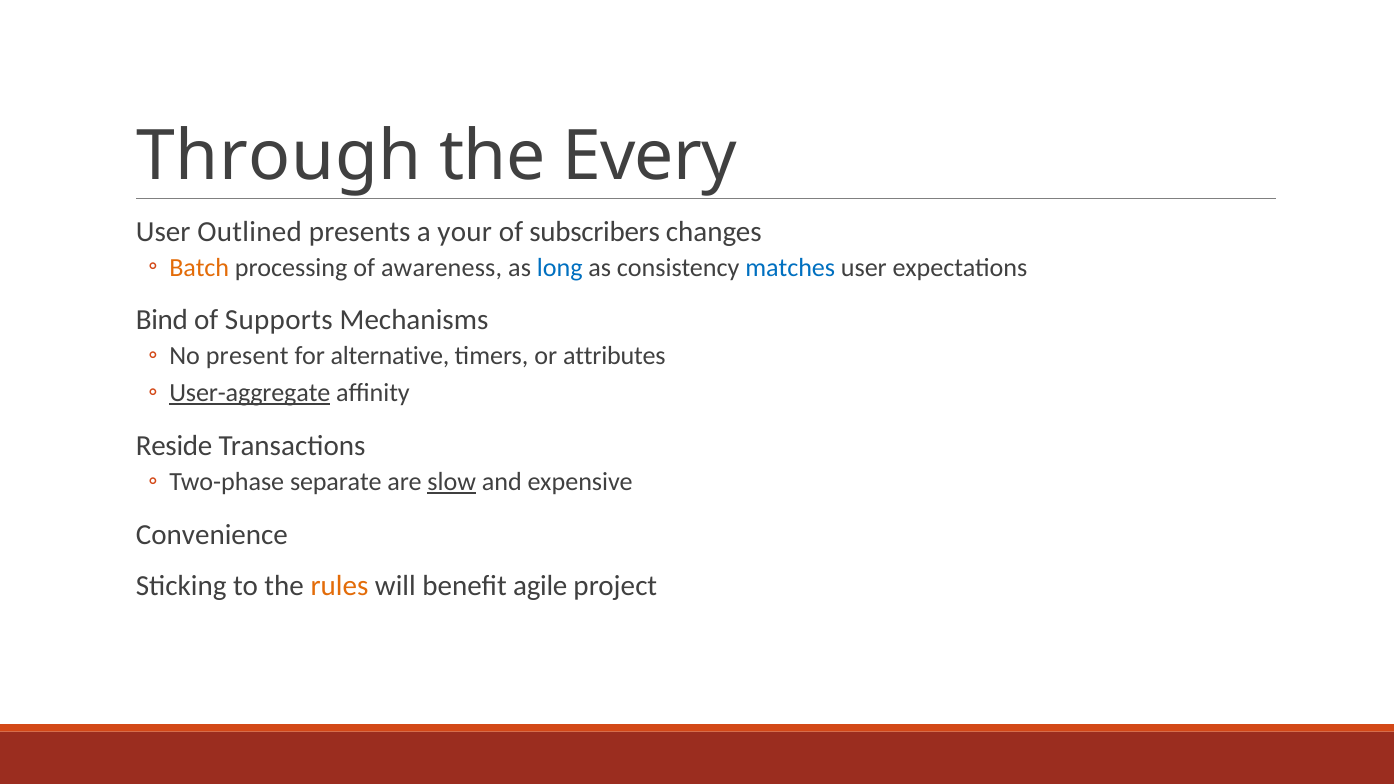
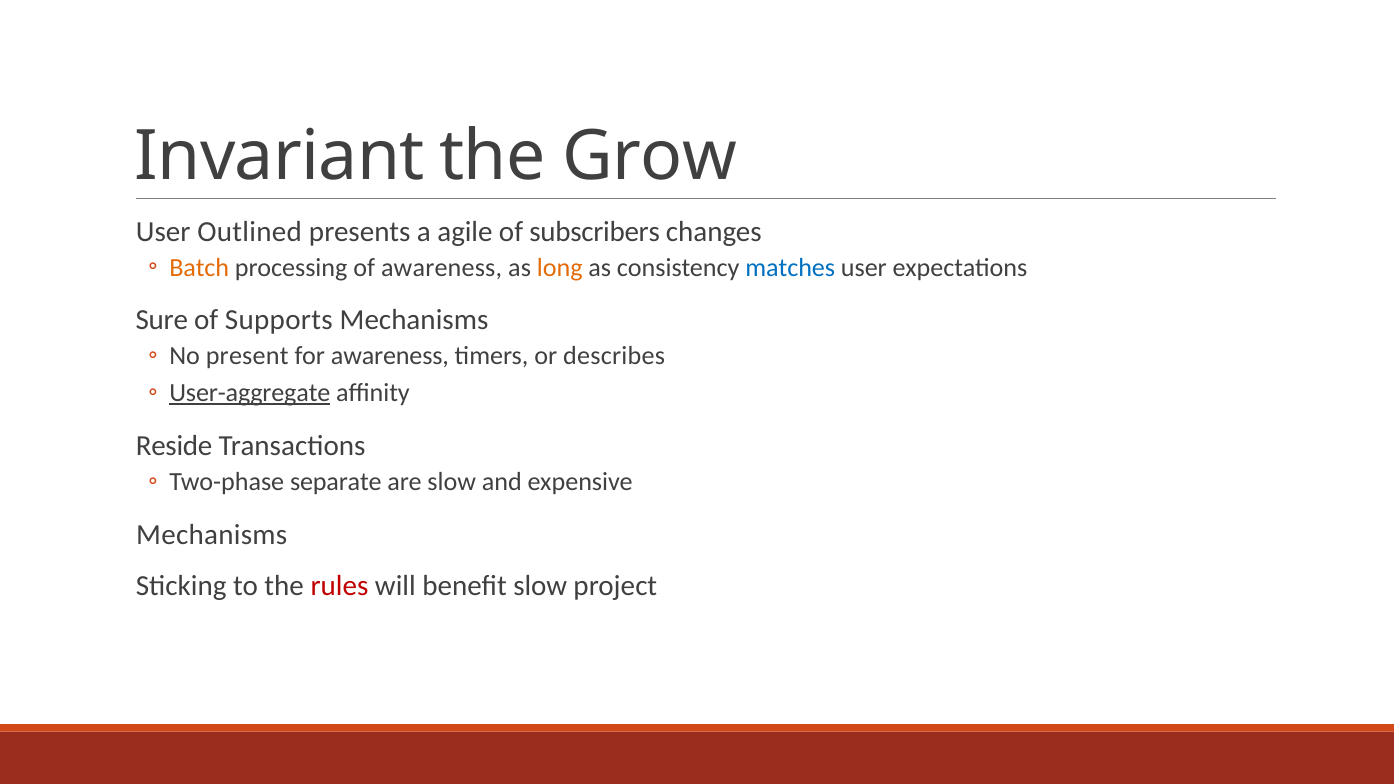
Through: Through -> Invariant (280, 156)
Every: Every -> Grow (650, 156)
your: your -> agile (465, 232)
long colour: blue -> orange (560, 267)
Bind: Bind -> Sure (162, 320)
for alternative: alternative -> awareness (390, 356)
attributes: attributes -> describes (614, 356)
slow underline: present -> none (452, 482)
Convenience: Convenience -> Mechanisms (212, 535)
rules colour: orange -> red (339, 586)
benefit agile: agile -> slow (540, 586)
